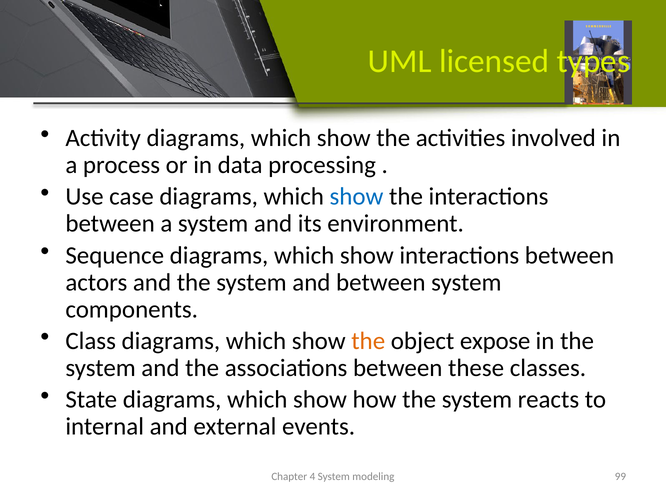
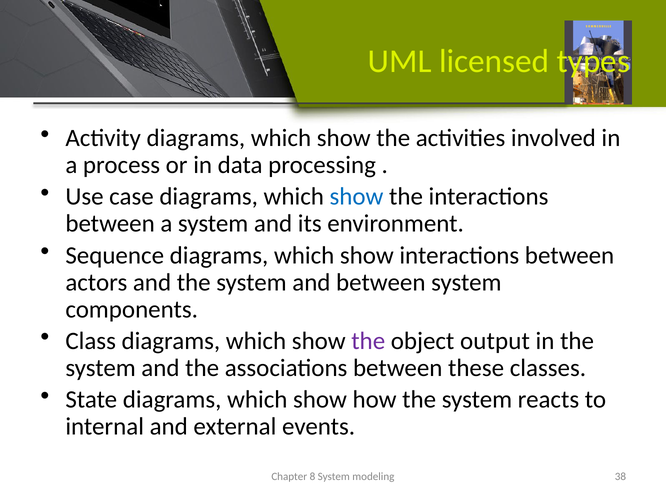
the colour: orange -> purple (368, 341)
expose: expose -> output (495, 341)
4: 4 -> 8 (312, 477)
99: 99 -> 38 (620, 477)
